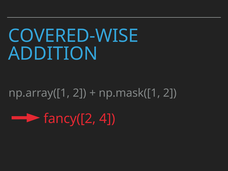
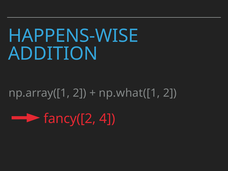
COVERED-WISE: COVERED-WISE -> HAPPENS-WISE (73, 36)
np.mask([1: np.mask([1 -> np.what([1 (129, 93)
